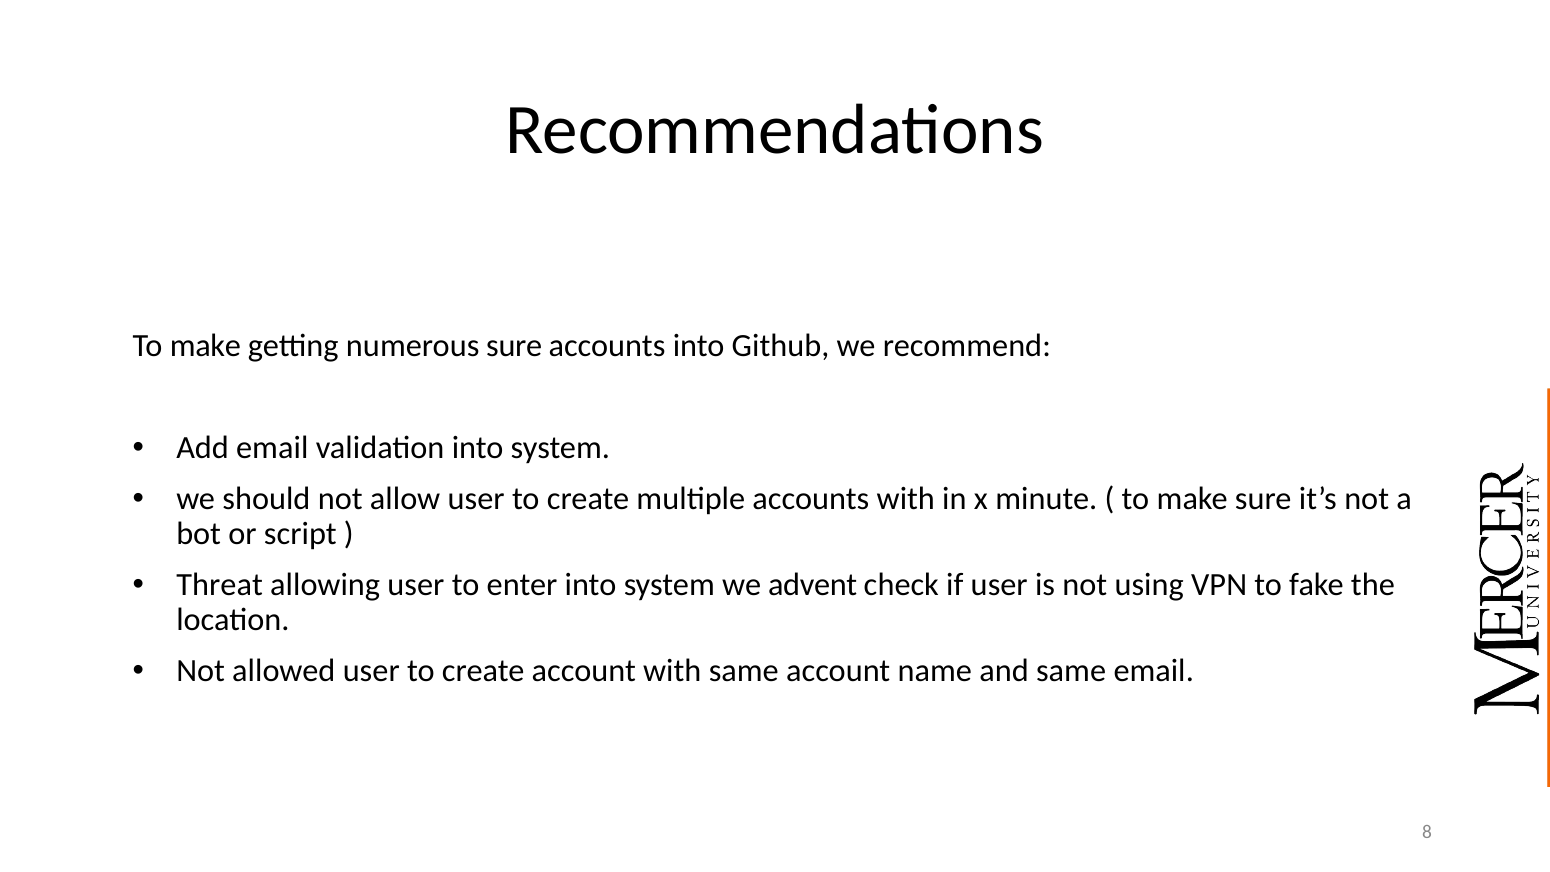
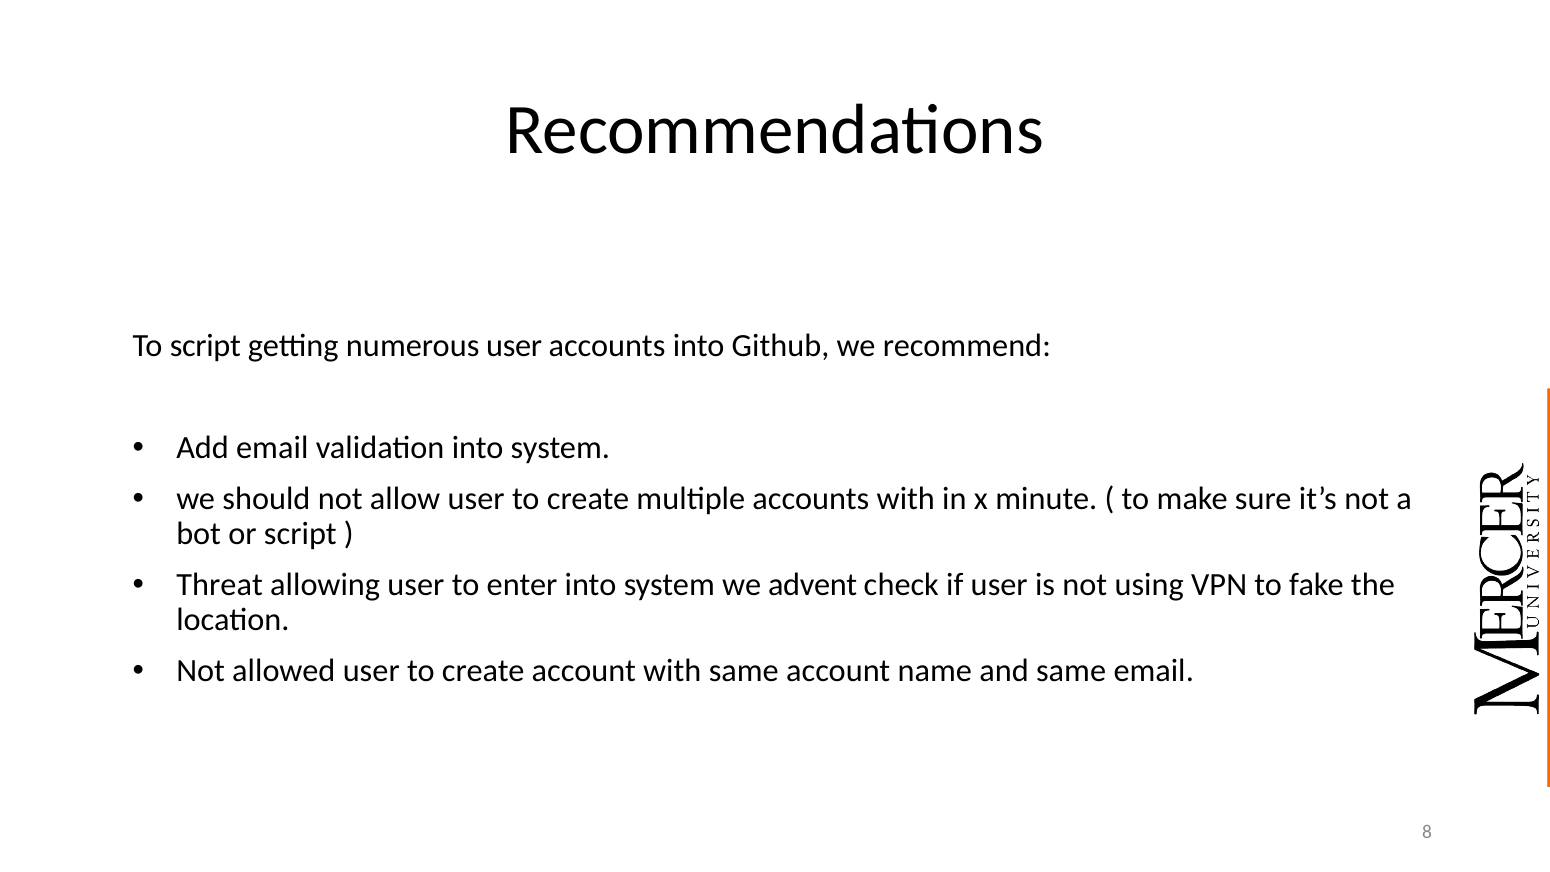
make: make -> script (205, 346)
numerous sure: sure -> user (514, 346)
